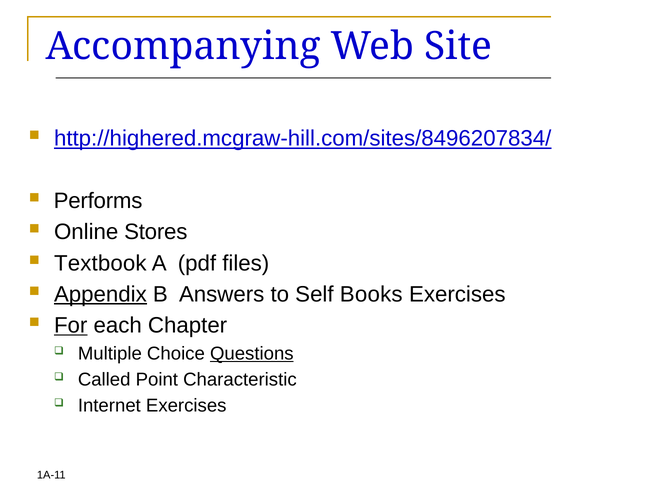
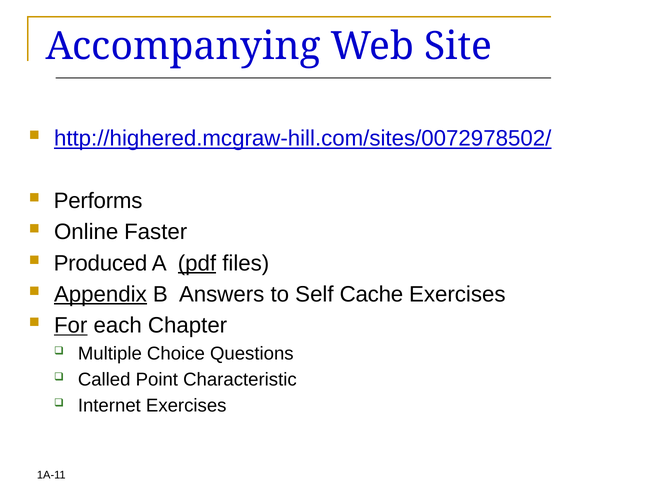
http://highered.mcgraw-hill.com/sites/8496207834/: http://highered.mcgraw-hill.com/sites/8496207834/ -> http://highered.mcgraw-hill.com/sites/0072978502/ (303, 139)
Stores: Stores -> Faster (156, 232)
Textbook: Textbook -> Produced (101, 263)
pdf underline: none -> present (197, 263)
Books: Books -> Cache (371, 294)
Questions underline: present -> none (252, 353)
